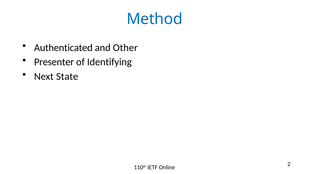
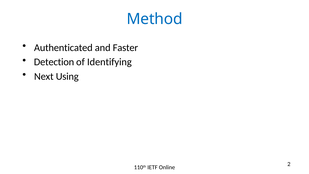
Other: Other -> Faster (125, 48)
Presenter: Presenter -> Detection (54, 62)
State: State -> Using (67, 76)
